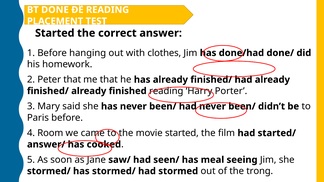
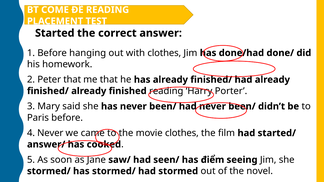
DONE: DONE -> COME (55, 10)
4 Room: Room -> Never (50, 133)
movie started: started -> clothes (182, 133)
meal: meal -> điểm (212, 160)
trong: trong -> novel (260, 171)
